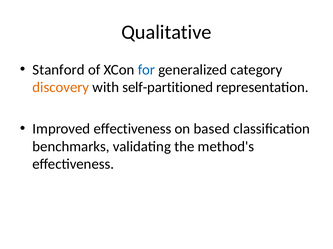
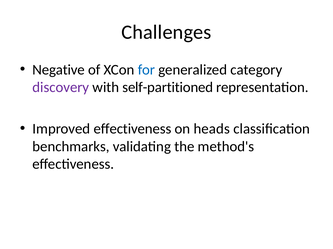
Qualitative: Qualitative -> Challenges (166, 32)
Stanford: Stanford -> Negative (59, 70)
discovery colour: orange -> purple (61, 88)
based: based -> heads (212, 129)
